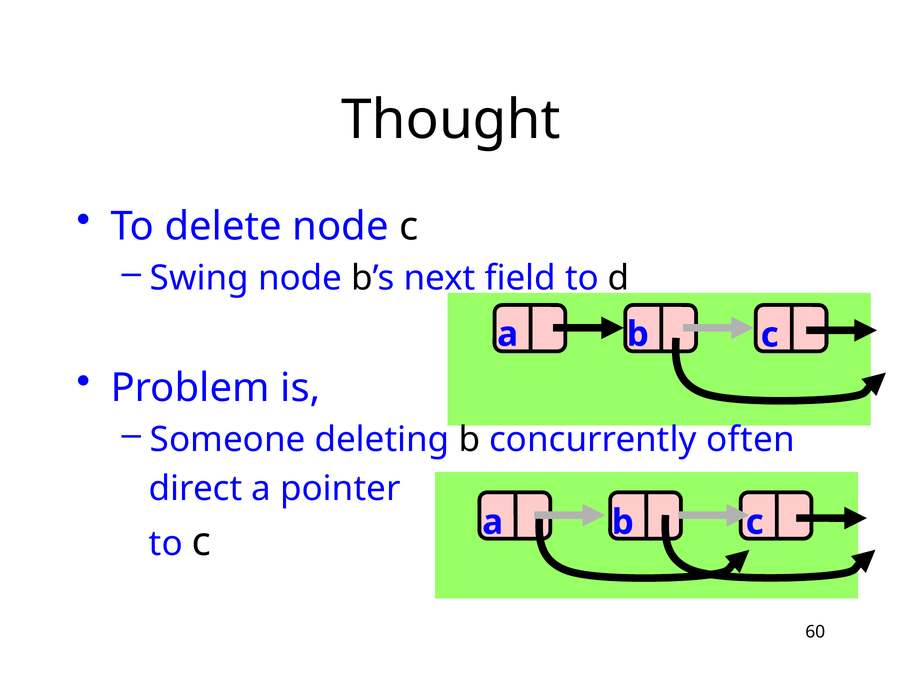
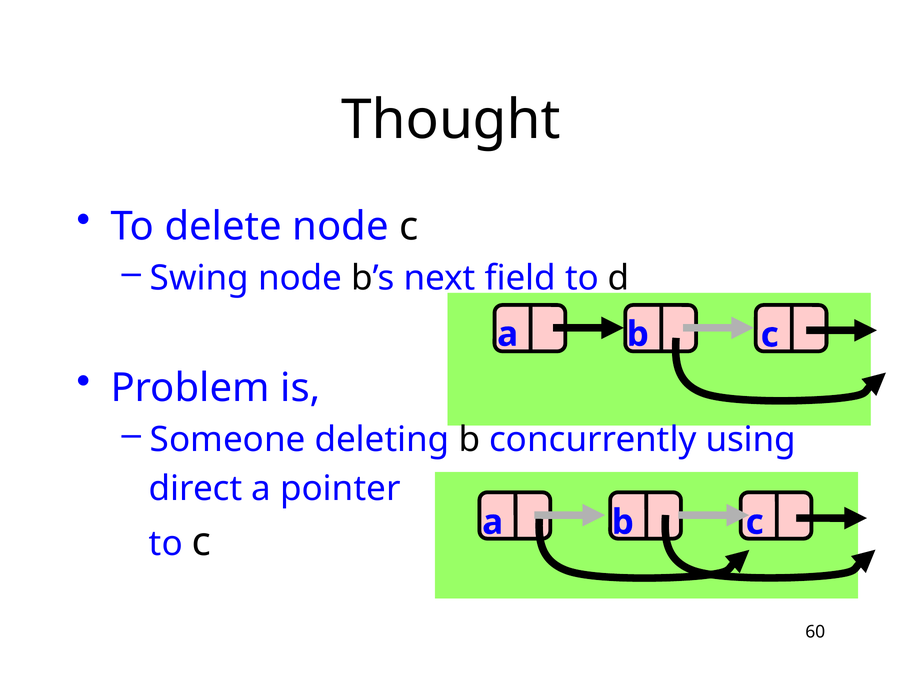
often: often -> using (751, 440)
